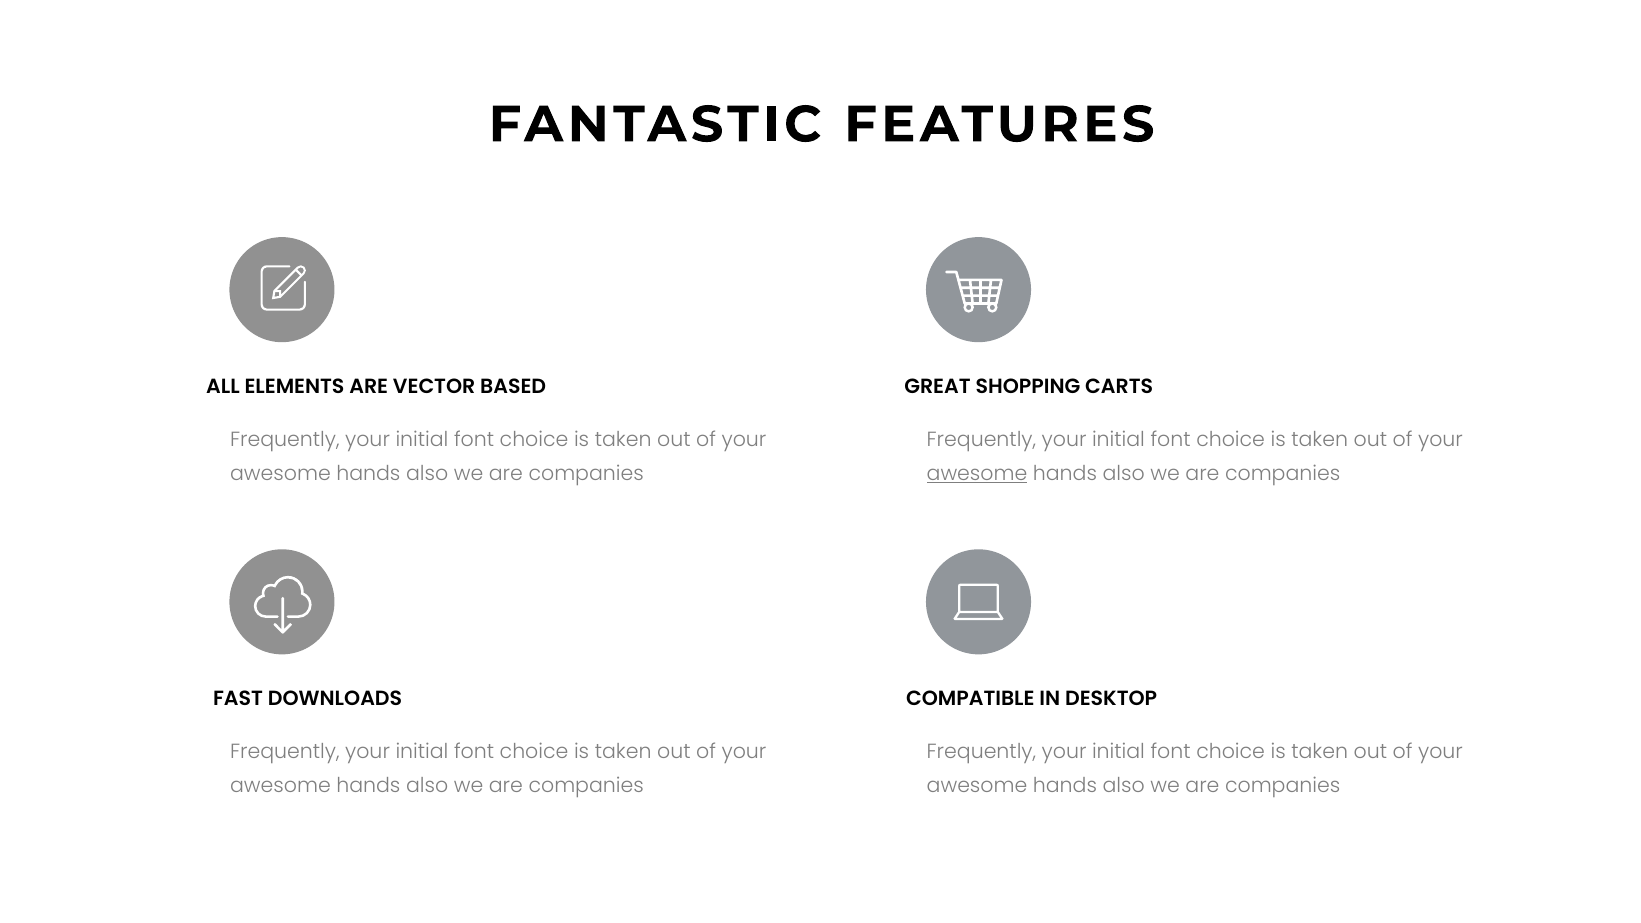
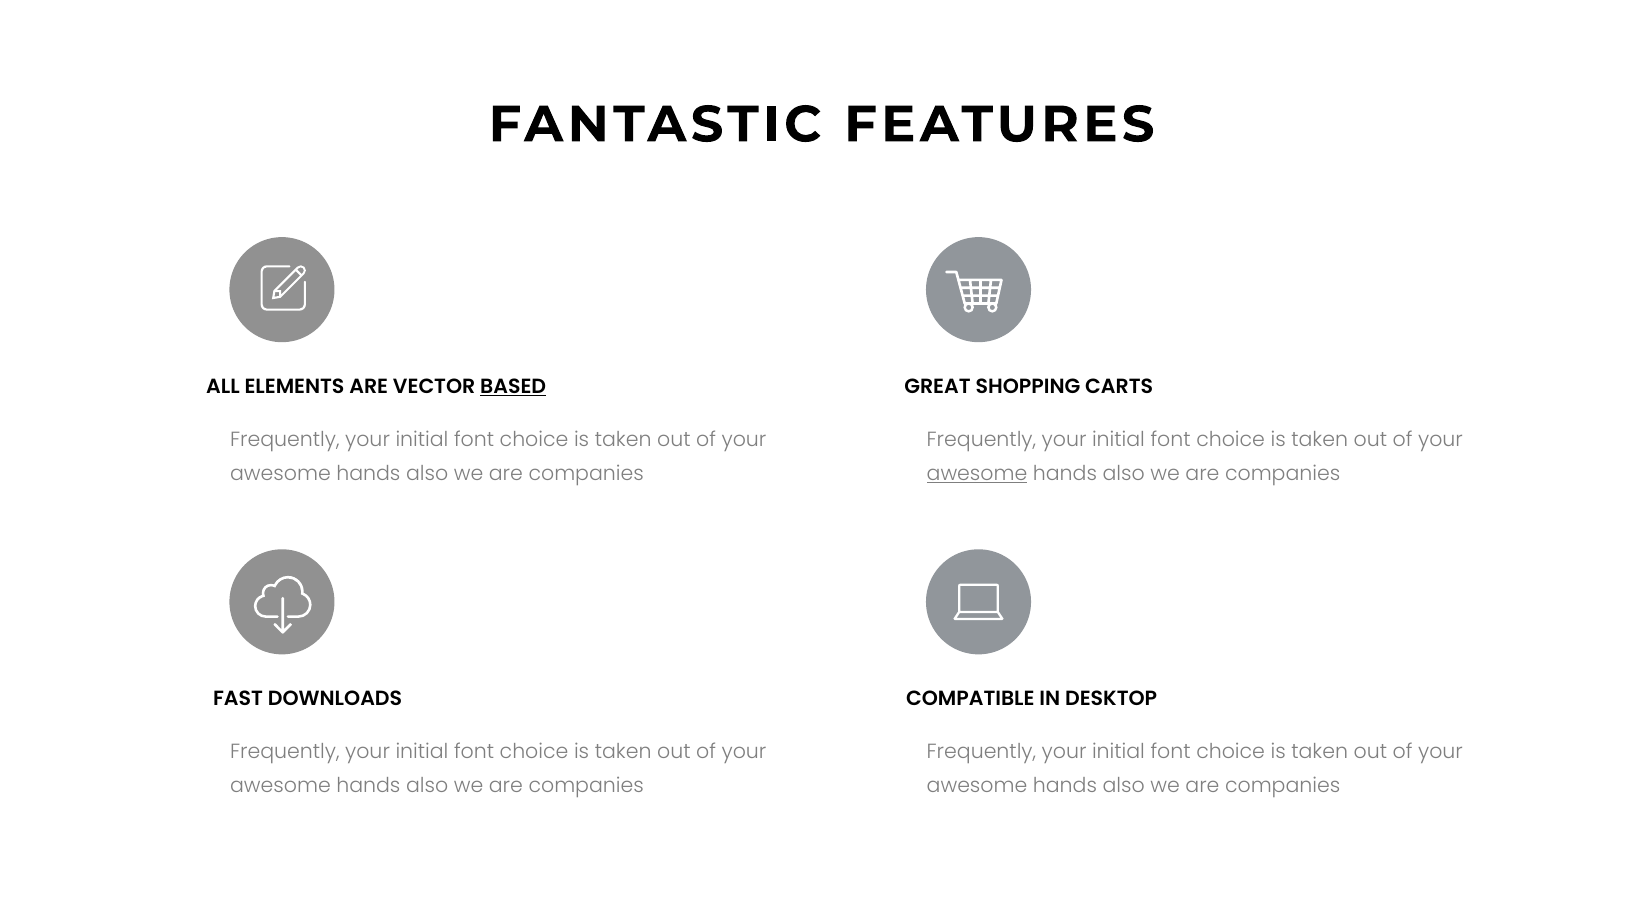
BASED underline: none -> present (513, 387)
